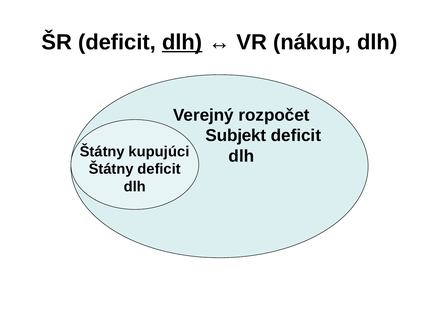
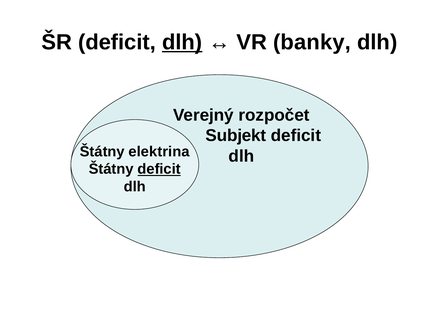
nákup: nákup -> banky (312, 42)
kupujúci: kupujúci -> elektrina (159, 152)
deficit underline: none -> present (159, 169)
